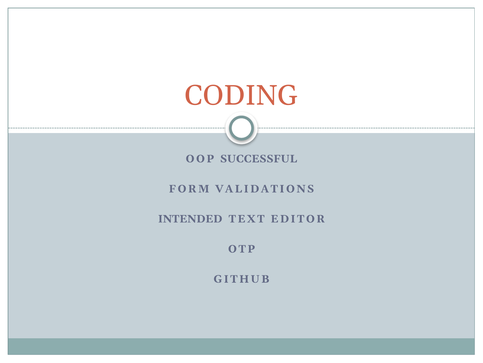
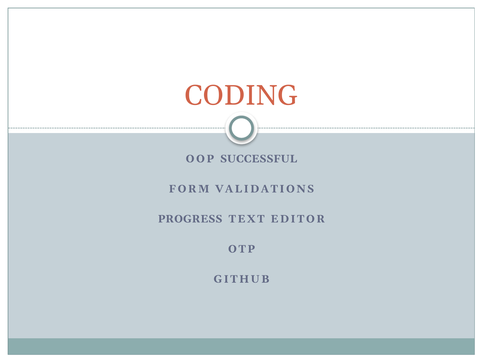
INTENDED: INTENDED -> PROGRESS (190, 218)
